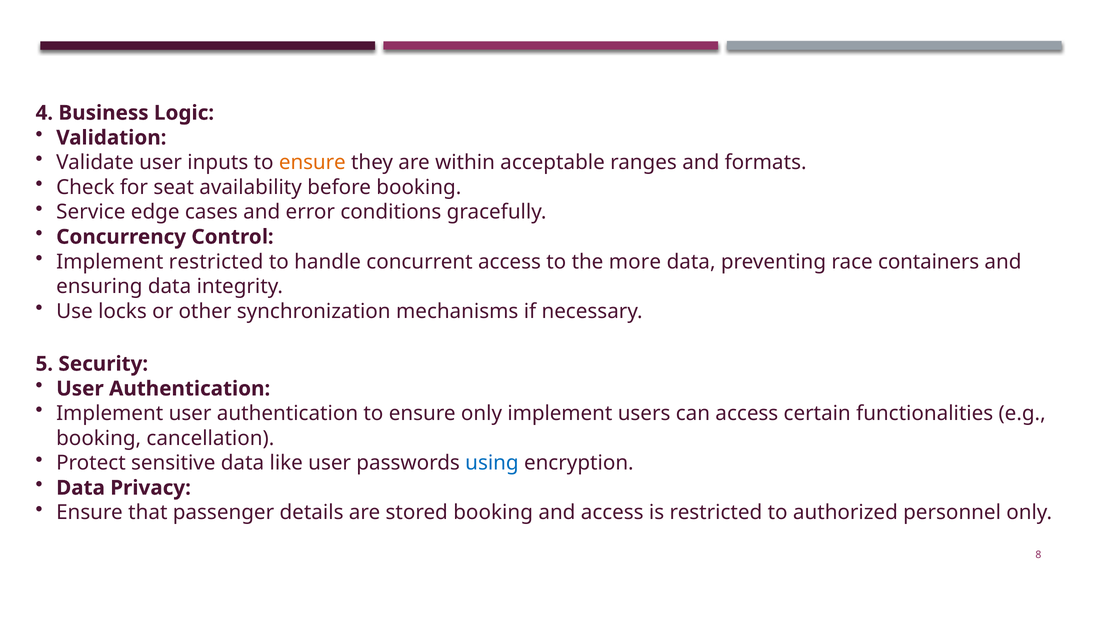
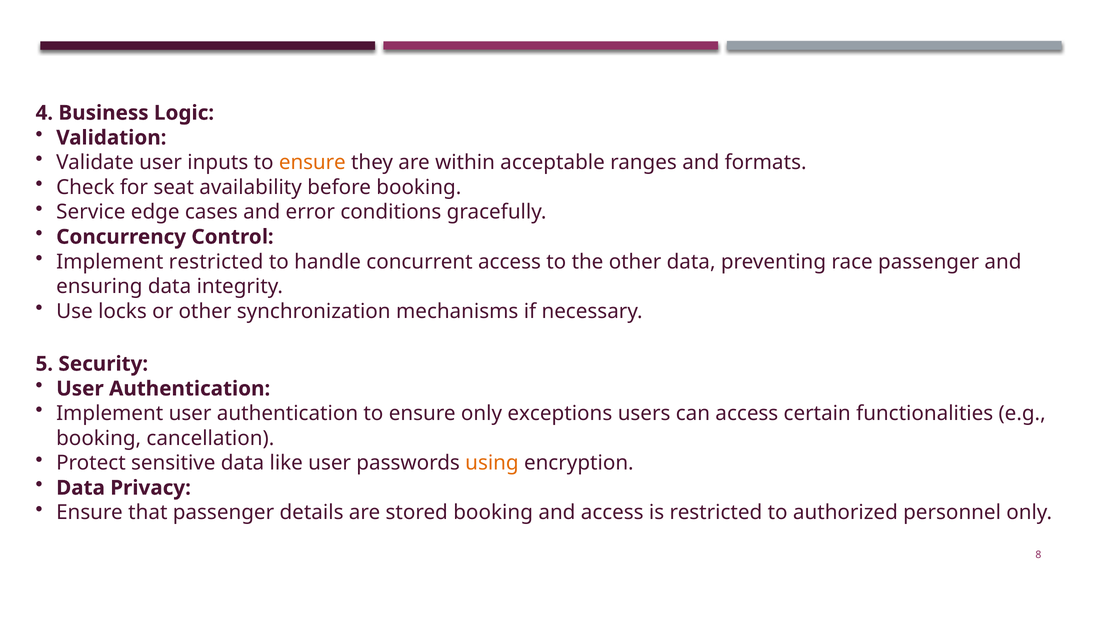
the more: more -> other (635, 262)
race containers: containers -> passenger (929, 262)
only implement: implement -> exceptions (560, 413)
using colour: blue -> orange (492, 463)
